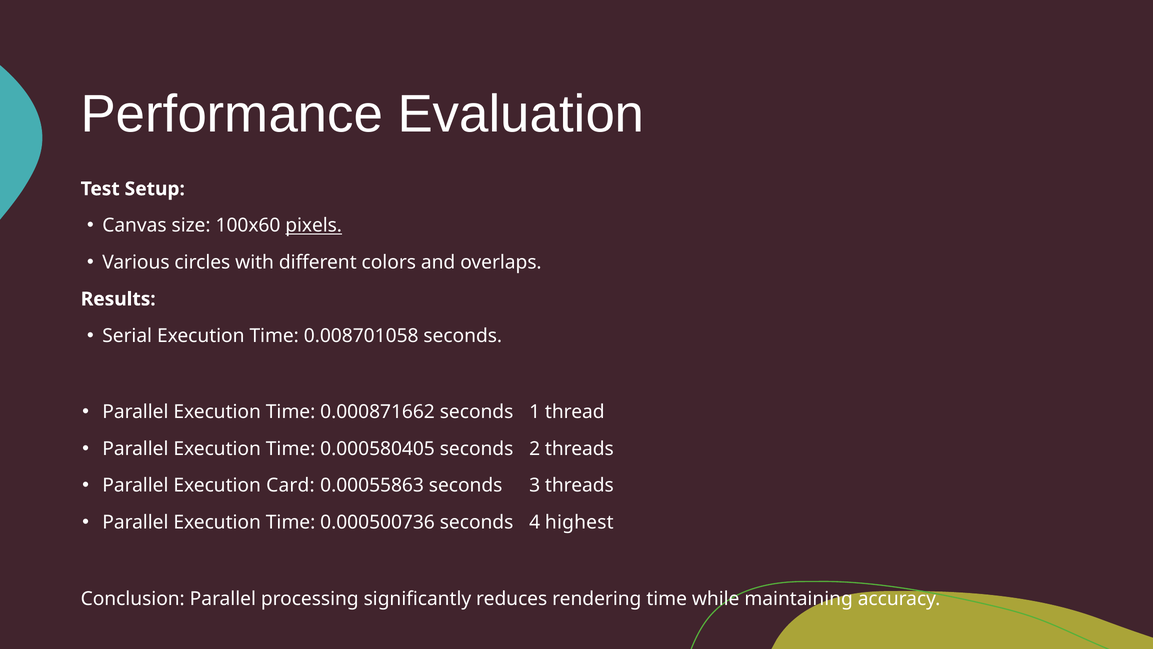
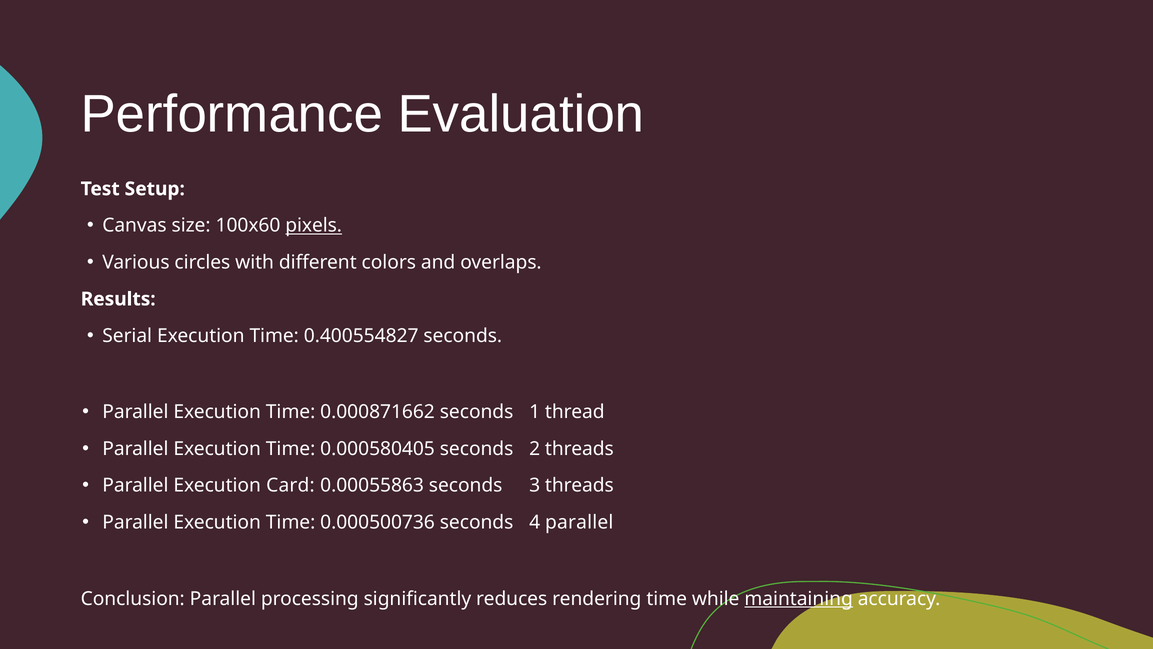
0.008701058: 0.008701058 -> 0.400554827 (361, 336)
4 highest: highest -> parallel (579, 522)
maintaining underline: none -> present (799, 598)
